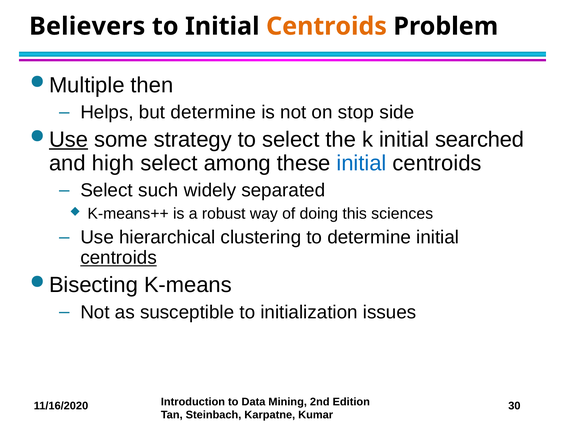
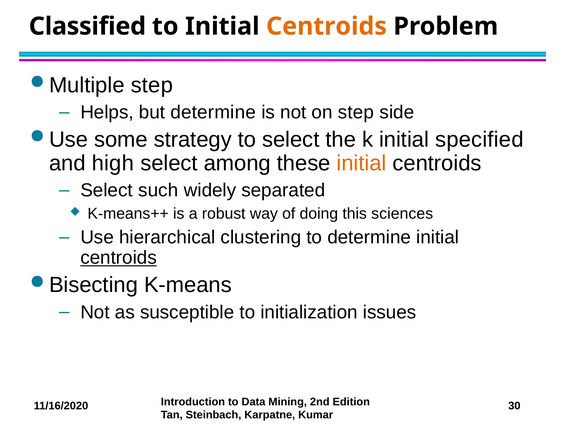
Believers: Believers -> Classified (87, 26)
Multiple then: then -> step (152, 85)
on stop: stop -> step (356, 112)
Use underline: present -> none (69, 139)
searched: searched -> specified (479, 139)
initial colour: blue -> orange (362, 163)
